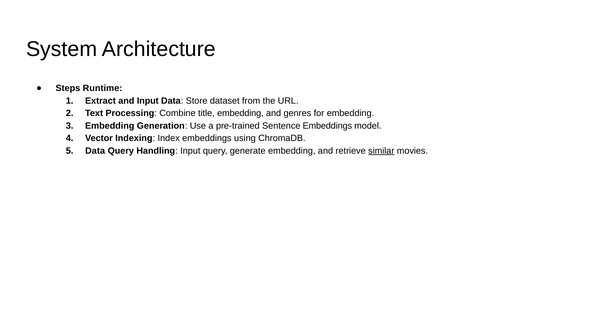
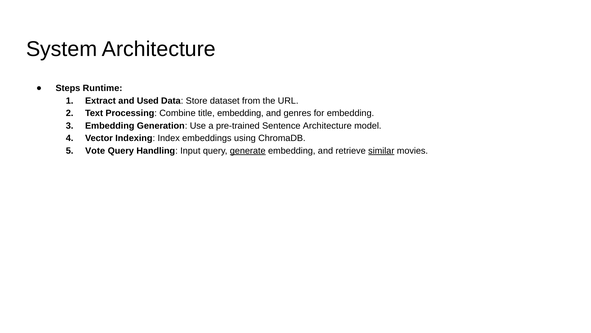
and Input: Input -> Used (148, 101)
Sentence Embeddings: Embeddings -> Architecture (327, 126)
Data: Data -> Vote (95, 151)
generate underline: none -> present (248, 151)
